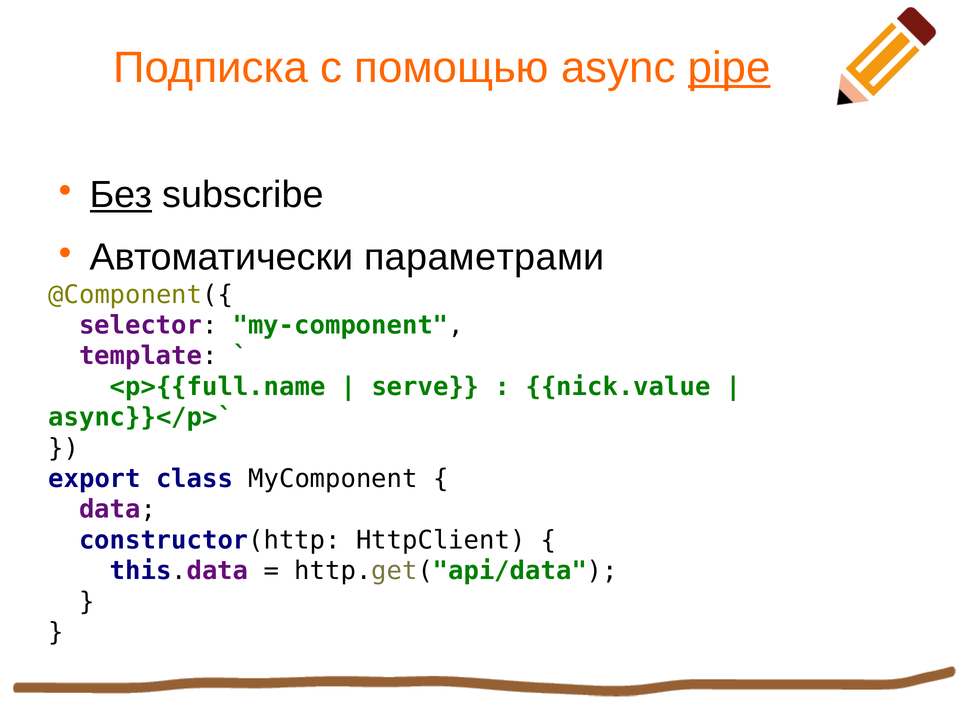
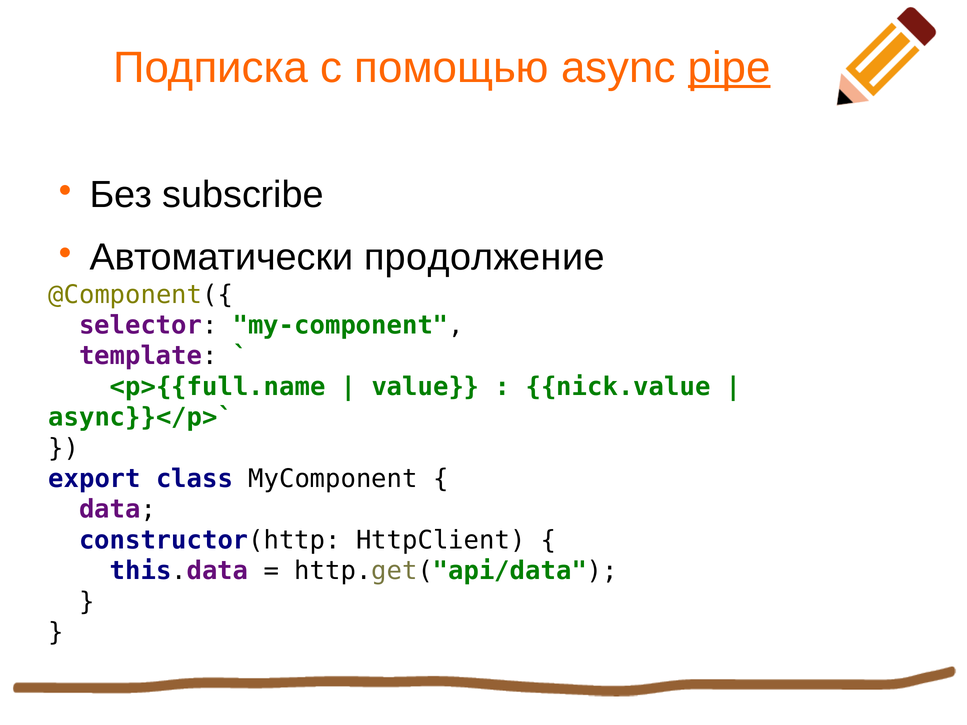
Без underline: present -> none (121, 195)
параметрами: параметрами -> продолжение (484, 258)
serve: serve -> value (425, 387)
